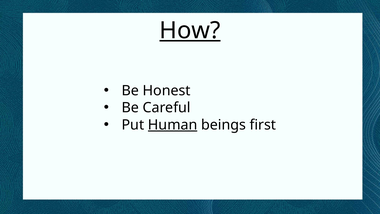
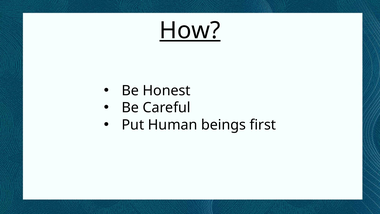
Human underline: present -> none (173, 125)
